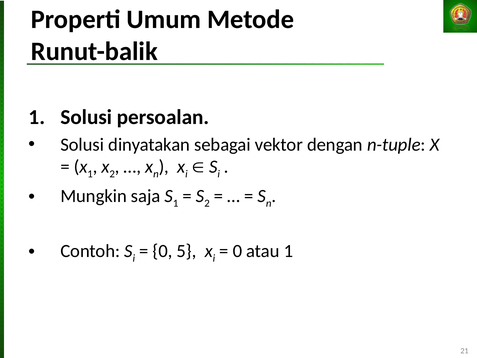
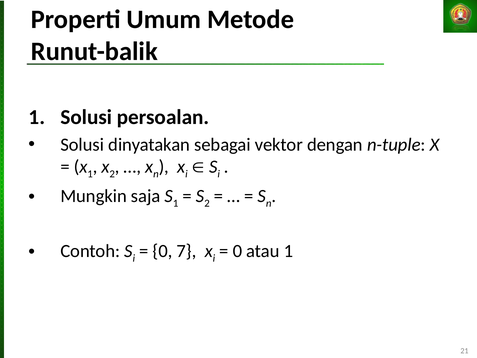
5: 5 -> 7 (186, 251)
